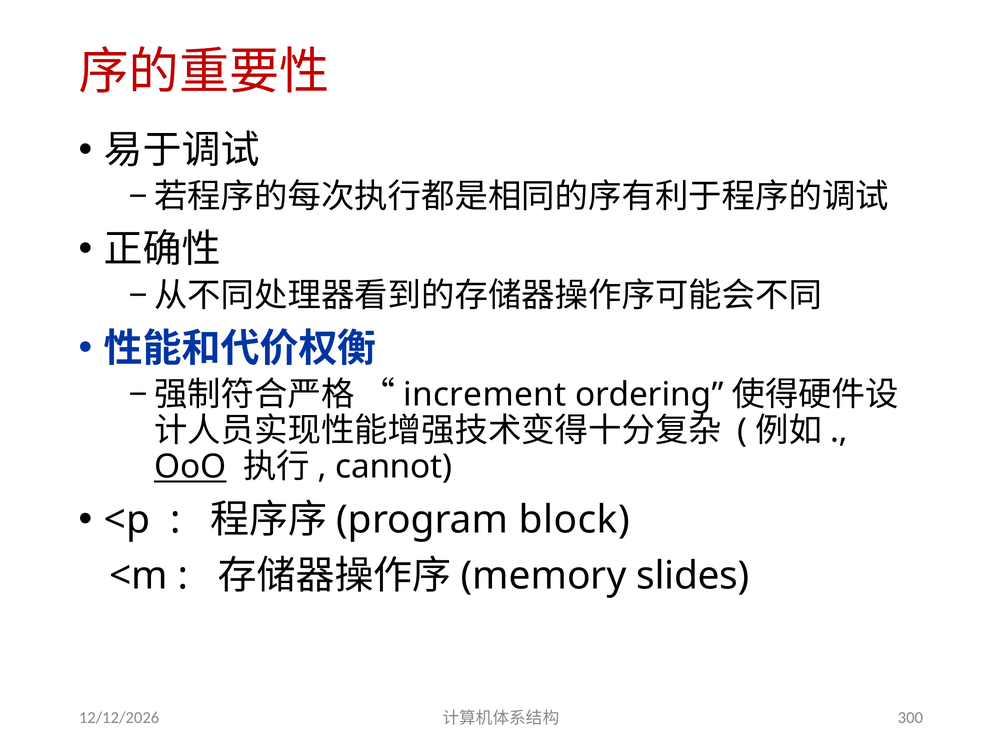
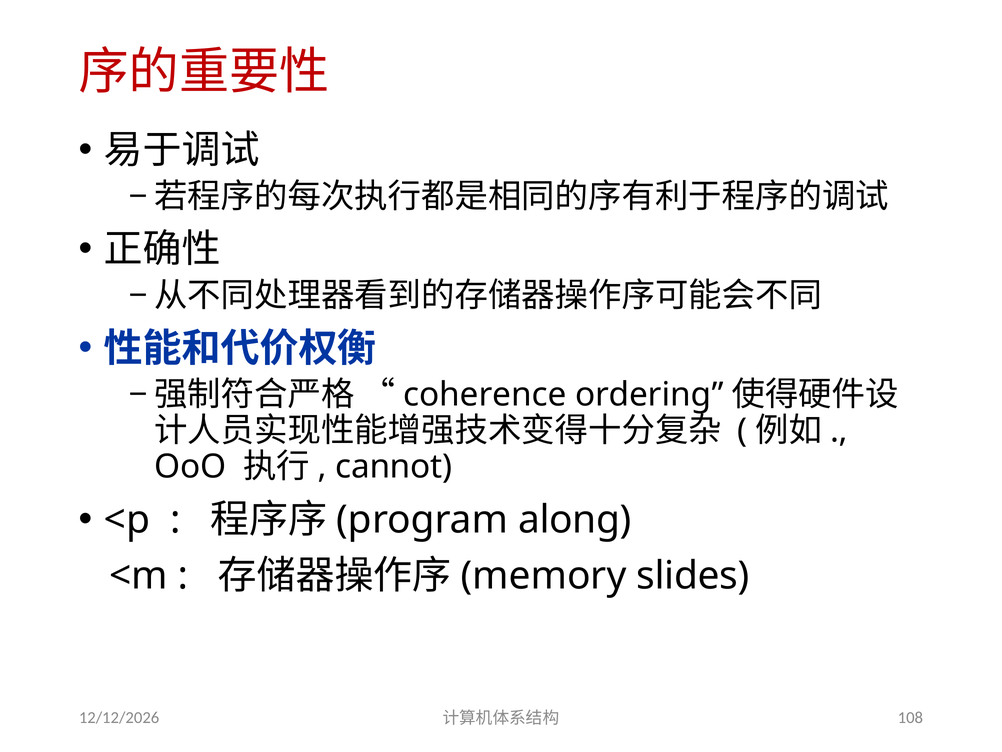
increment: increment -> coherence (485, 394)
OoO underline: present -> none (190, 467)
block: block -> along (575, 520)
300: 300 -> 108 (910, 718)
